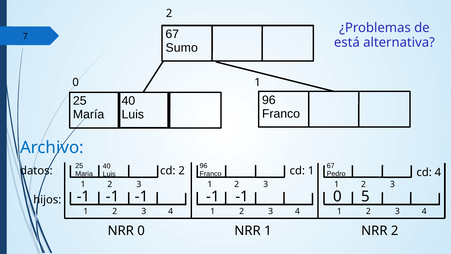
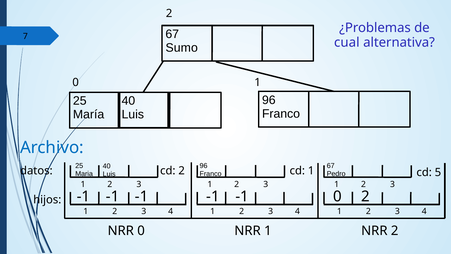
está: está -> cual (347, 42)
cd 4: 4 -> 5 (438, 172)
0 5: 5 -> 2 (366, 196)
